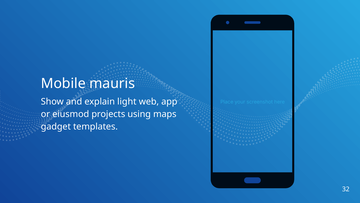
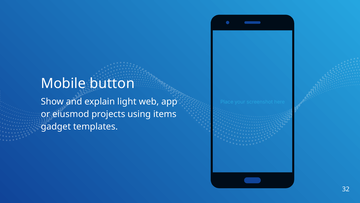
mauris: mauris -> button (112, 83)
maps: maps -> items (165, 114)
